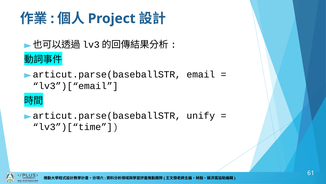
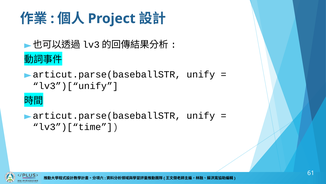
email: email -> unify (201, 74)
lv3”)[“email: lv3”)[“email -> lv3”)[“unify (75, 86)
